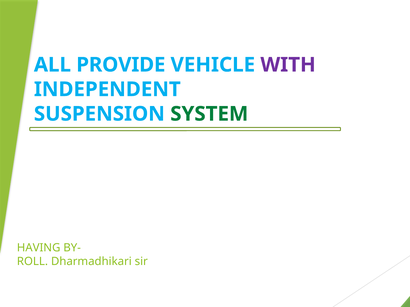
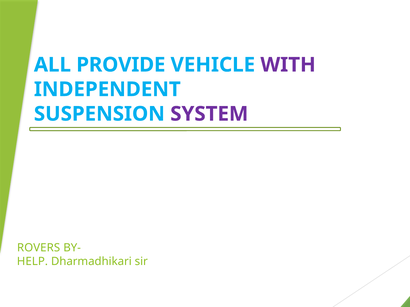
SYSTEM colour: green -> purple (209, 114)
HAVING: HAVING -> ROVERS (39, 248)
ROLL: ROLL -> HELP (32, 262)
